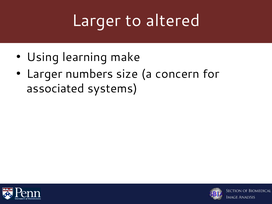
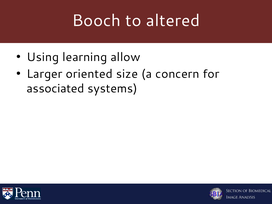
Larger: Larger -> Booch (96, 21)
make: make -> allow (125, 57)
numbers: numbers -> oriented (89, 74)
